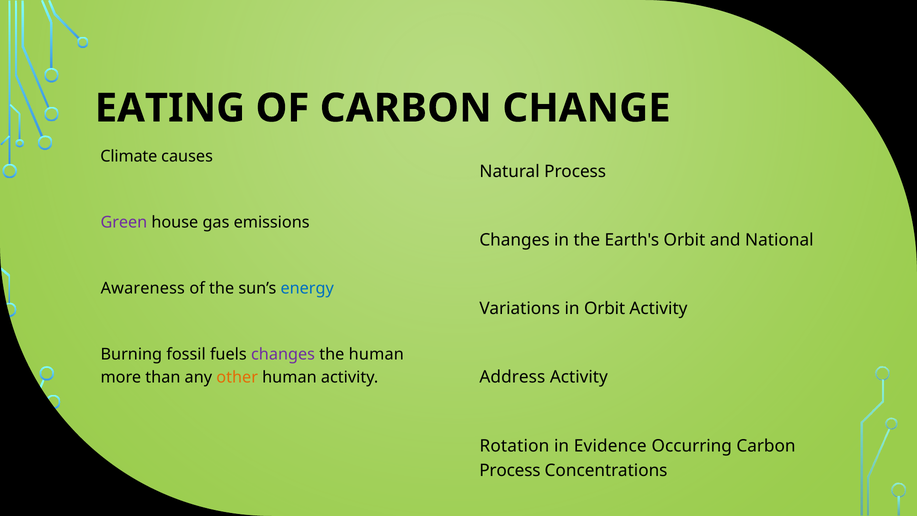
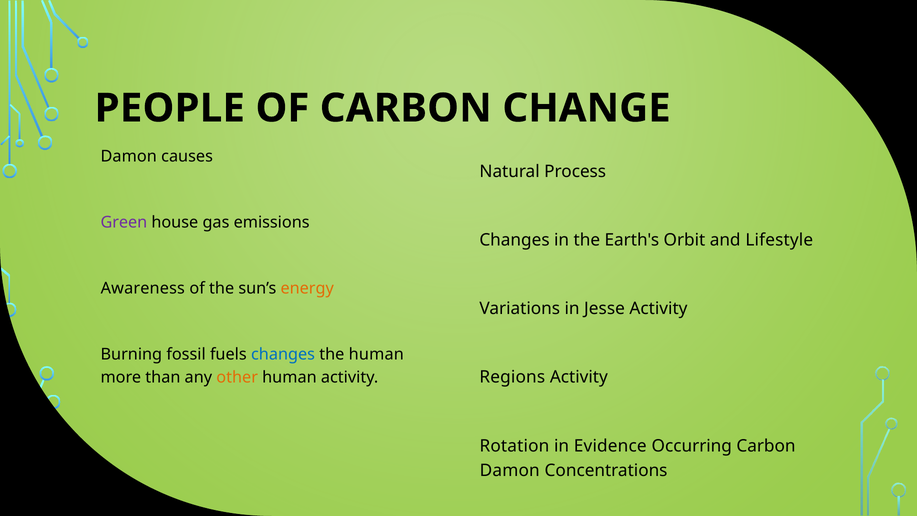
EATING: EATING -> PEOPLE (170, 108)
Climate: Climate -> Damon (129, 156)
National: National -> Lifestyle (779, 240)
energy colour: blue -> orange (307, 288)
in Orbit: Orbit -> Jesse (604, 309)
changes colour: purple -> blue (283, 354)
Address: Address -> Regions (512, 377)
Process: Process -> Damon (510, 470)
